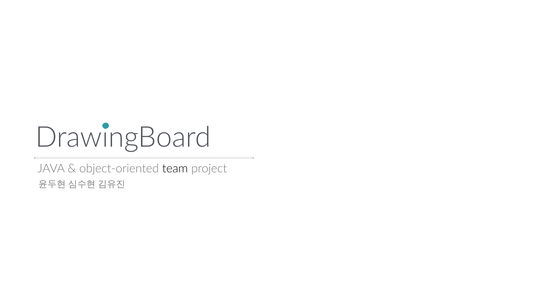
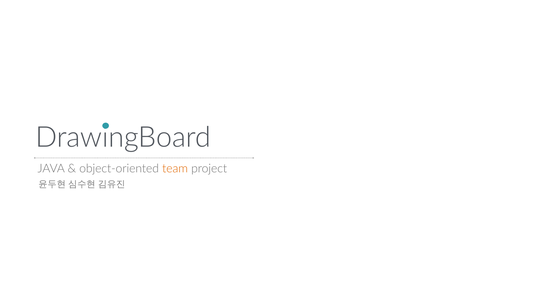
team colour: black -> orange (175, 169)
